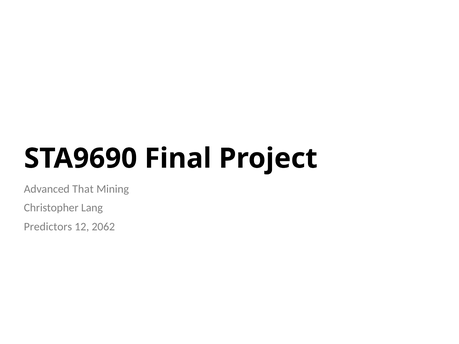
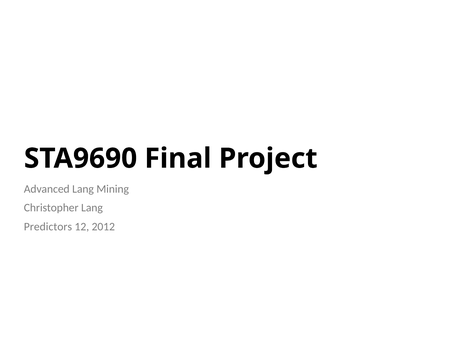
Advanced That: That -> Lang (83, 189)
2062: 2062 -> 2012 (103, 227)
